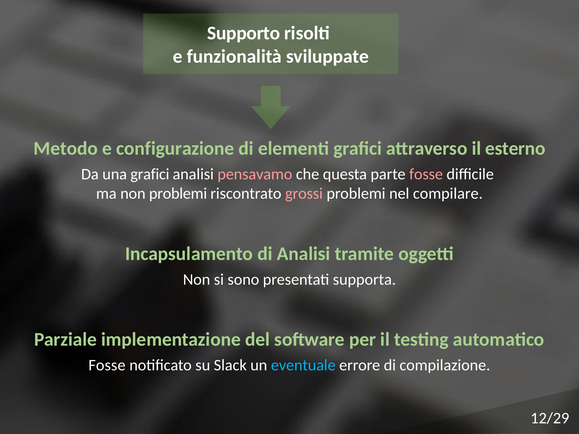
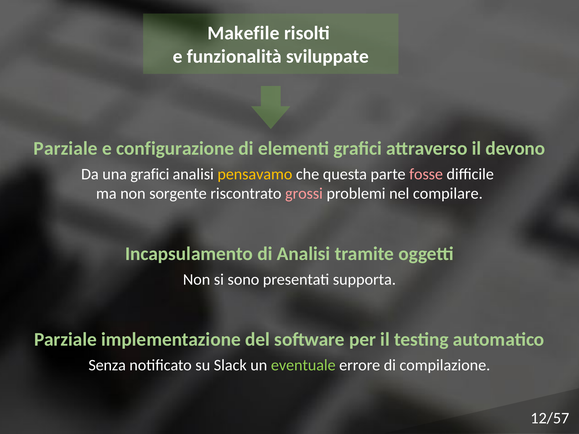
Supporto: Supporto -> Makefile (243, 33)
Metodo: Metodo -> Parziale (66, 149)
esterno: esterno -> devono (515, 149)
pensavamo colour: pink -> yellow (255, 174)
non problemi: problemi -> sorgente (178, 194)
Fosse: Fosse -> Senza (107, 366)
eventuale colour: light blue -> light green (303, 366)
12/29: 12/29 -> 12/57 (550, 418)
